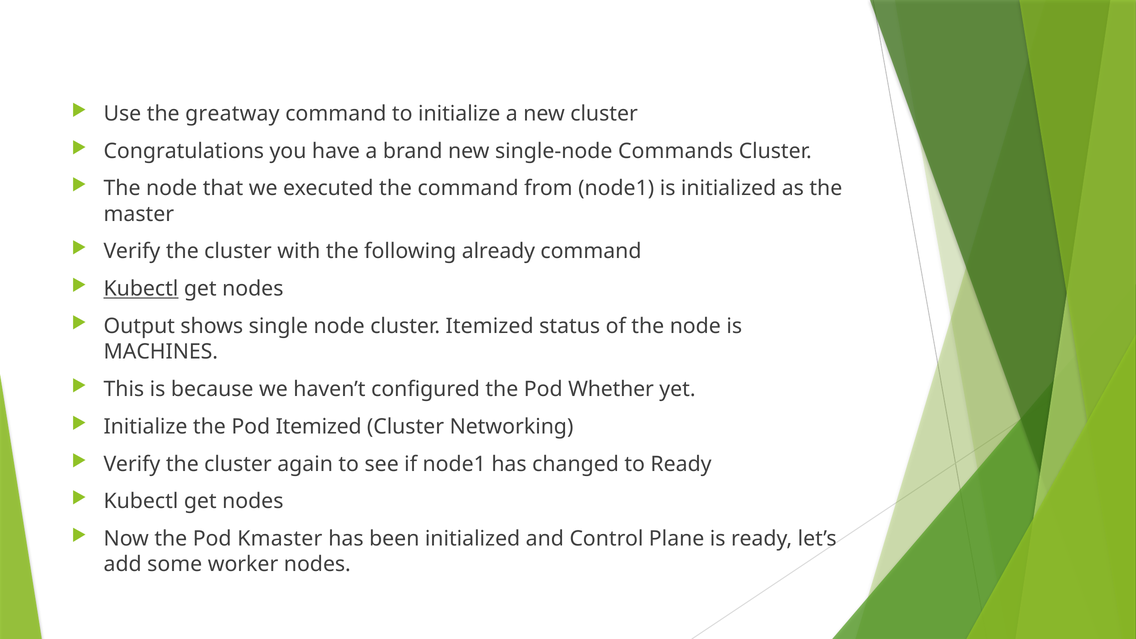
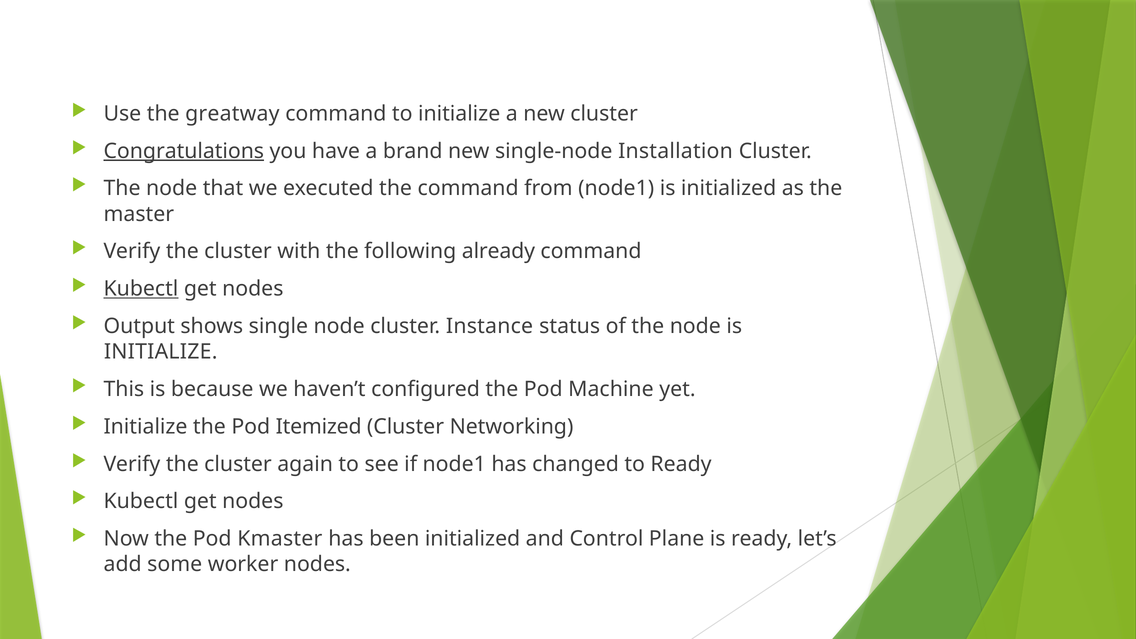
Congratulations underline: none -> present (184, 151)
Commands: Commands -> Installation (676, 151)
cluster Itemized: Itemized -> Instance (490, 326)
MACHINES: MACHINES -> INITIALIZE (161, 352)
Whether: Whether -> Machine (611, 389)
